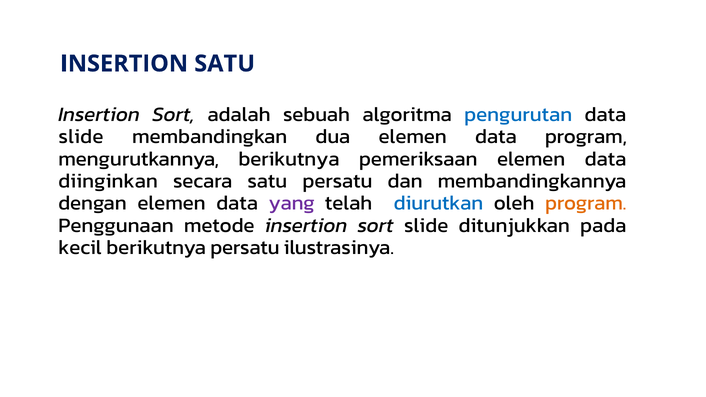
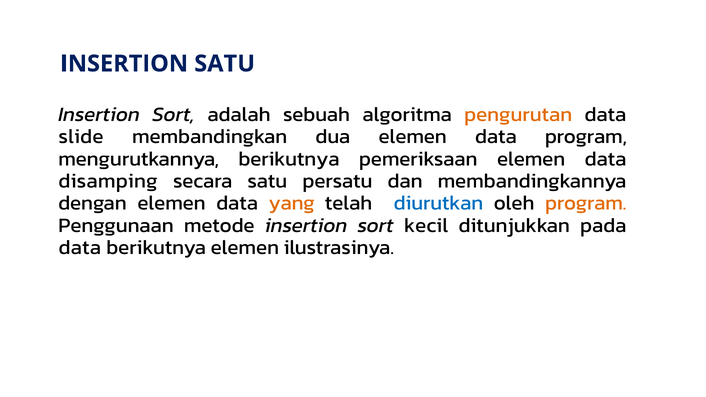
pengurutan colour: blue -> orange (518, 114)
diinginkan: diinginkan -> disamping (108, 181)
yang colour: purple -> orange (292, 203)
sort slide: slide -> kecil (426, 225)
kecil: kecil -> data (80, 248)
berikutnya persatu: persatu -> elemen (245, 248)
